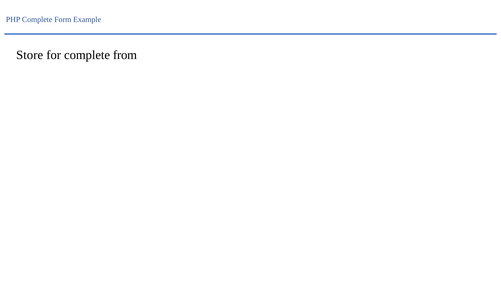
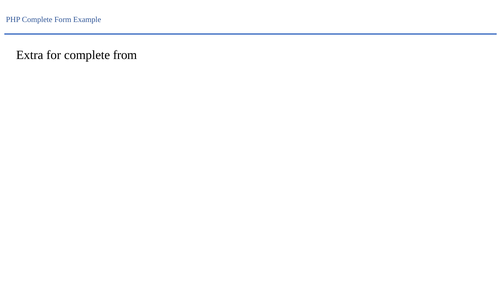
Store: Store -> Extra (30, 55)
